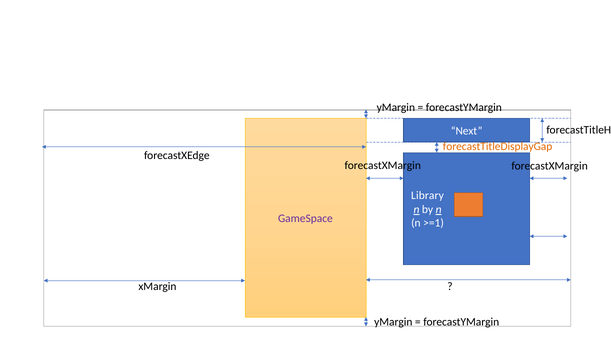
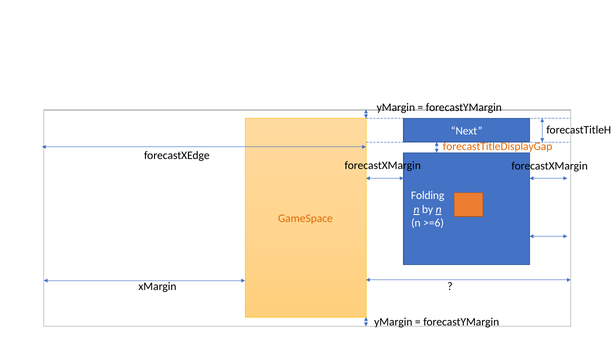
Library: Library -> Folding (428, 195)
GameSpace colour: purple -> orange (305, 218)
>=1: >=1 -> >=6 (434, 223)
